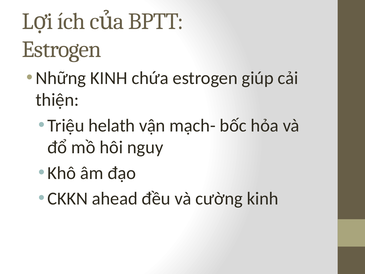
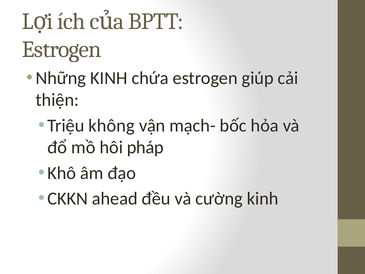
helath: helath -> không (112, 125)
nguy: nguy -> pháp (145, 147)
